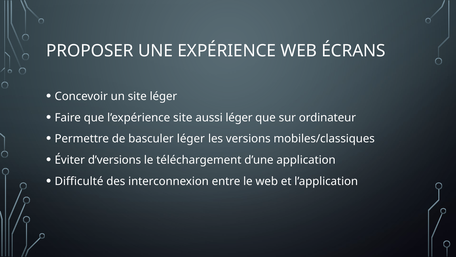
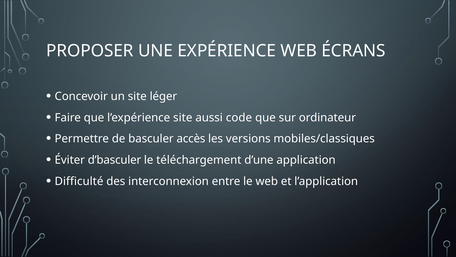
aussi léger: léger -> code (239, 117)
basculer léger: léger -> accès (191, 139)
d’versions: d’versions -> d’basculer (115, 160)
